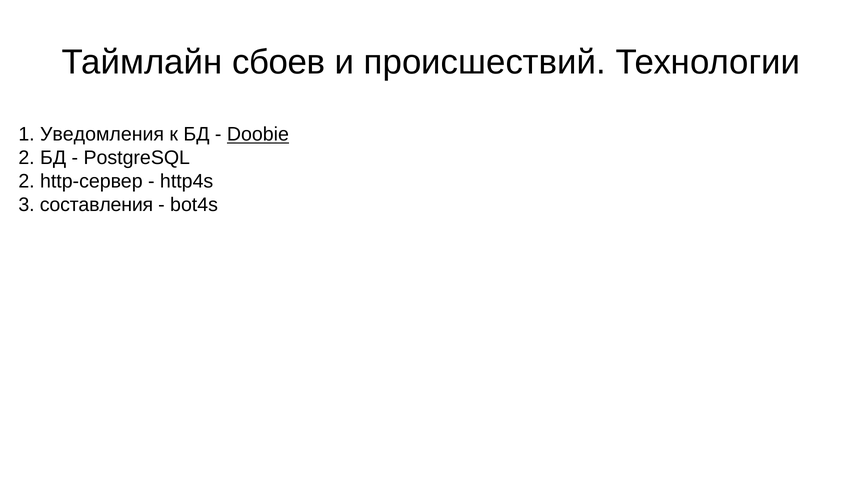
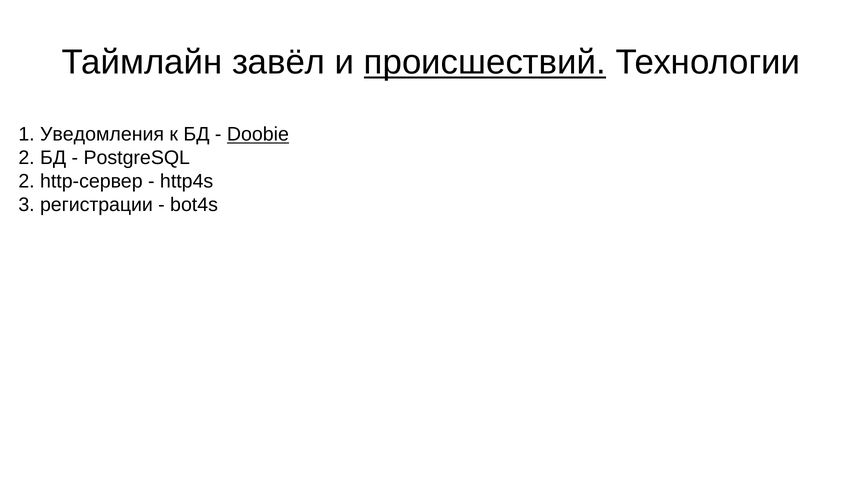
сбоев: сбоев -> завёл (279, 62)
происшествий underline: none -> present (485, 62)
составления: составления -> регистрации (96, 205)
